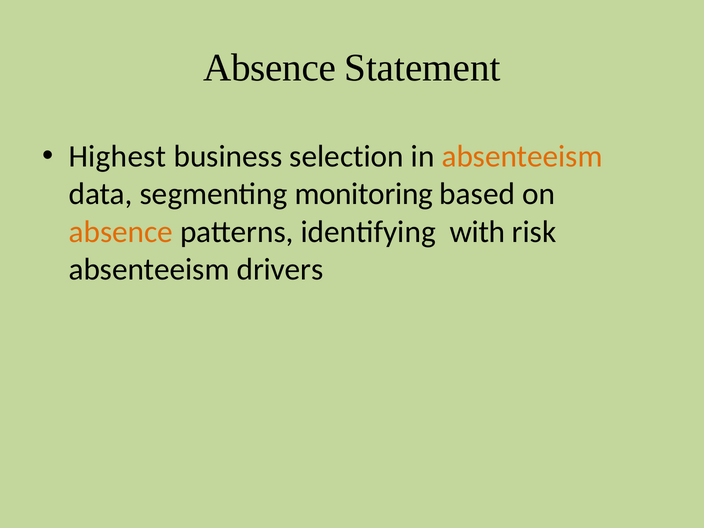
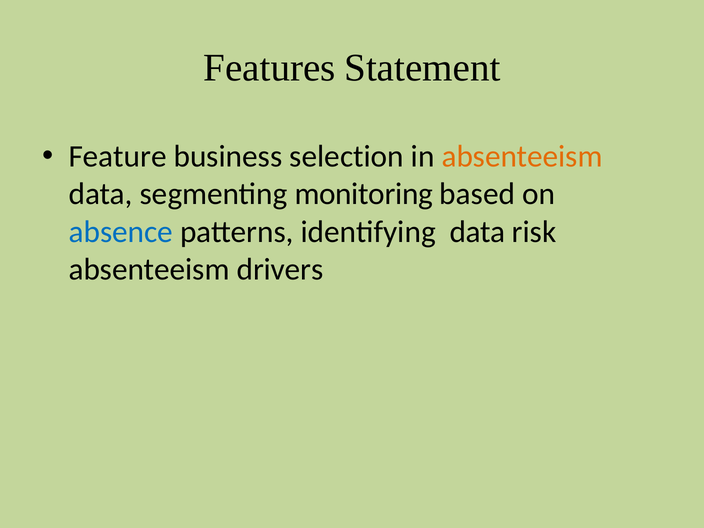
Absence: Absence -> Features (269, 68)
Highest: Highest -> Feature (118, 157)
absence colour: orange -> blue (121, 232)
identifying with: with -> data (477, 232)
